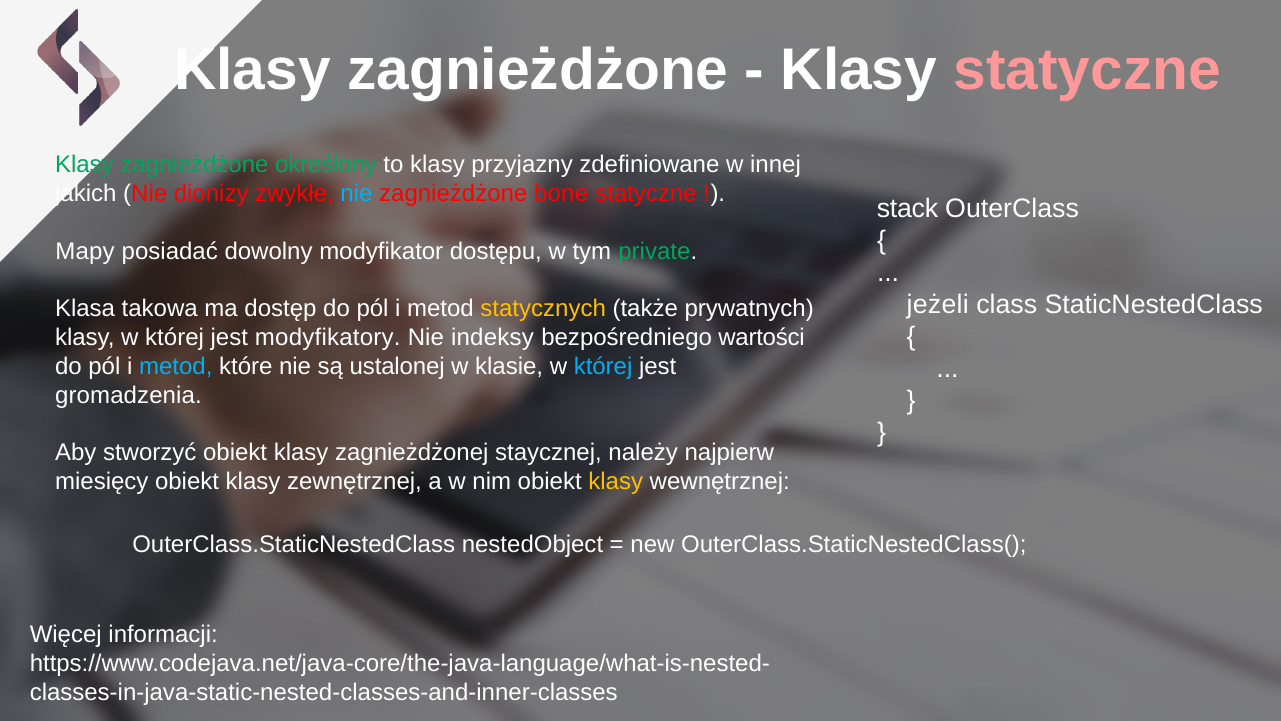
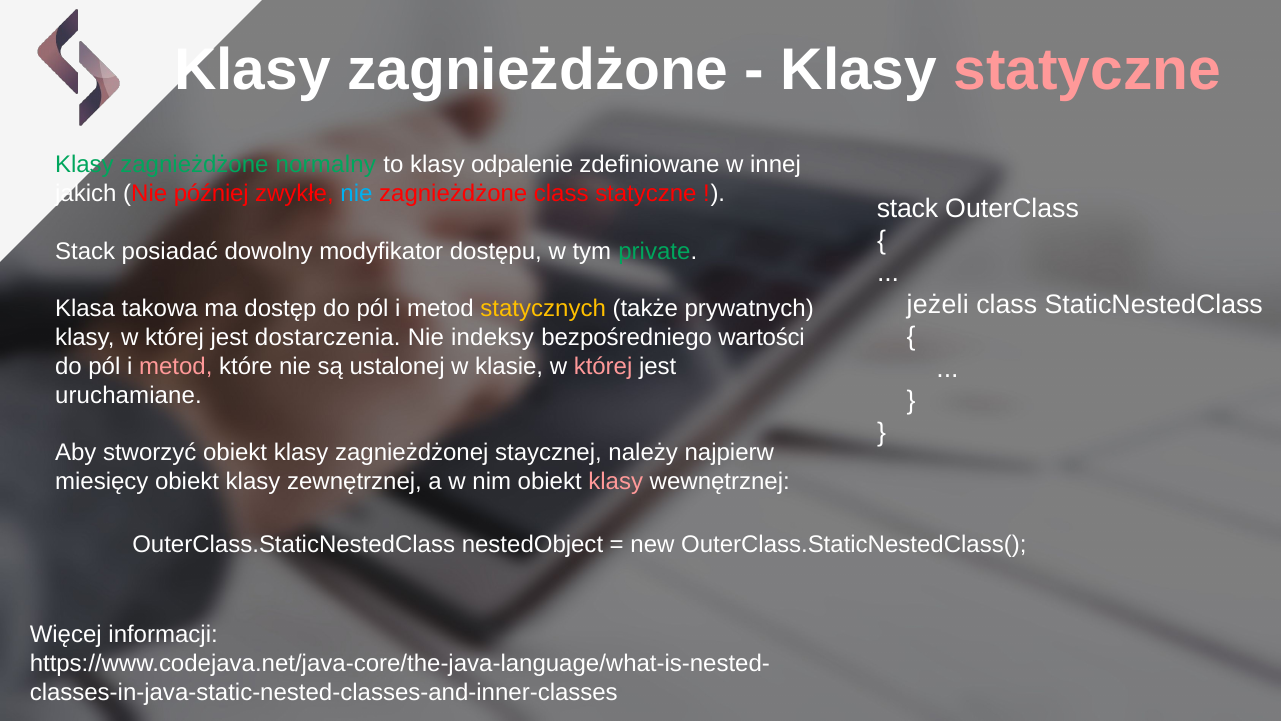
określony: określony -> normalny (326, 165)
przyjazny: przyjazny -> odpalenie (522, 165)
dionizy: dionizy -> później (211, 193)
zagnieżdżone bone: bone -> class (561, 193)
Mapy: Mapy -> Stack (85, 251)
modyfikatory: modyfikatory -> dostarczenia (328, 337)
metod colour: light blue -> pink (176, 366)
której colour: light blue -> pink (603, 366)
gromadzenia: gromadzenia -> uruchamiane (128, 395)
klasy colour: yellow -> pink (616, 482)
